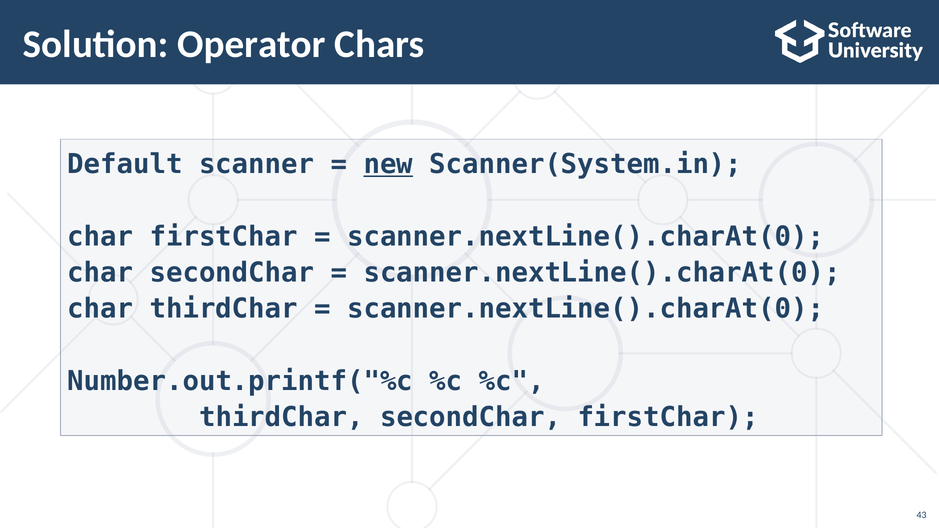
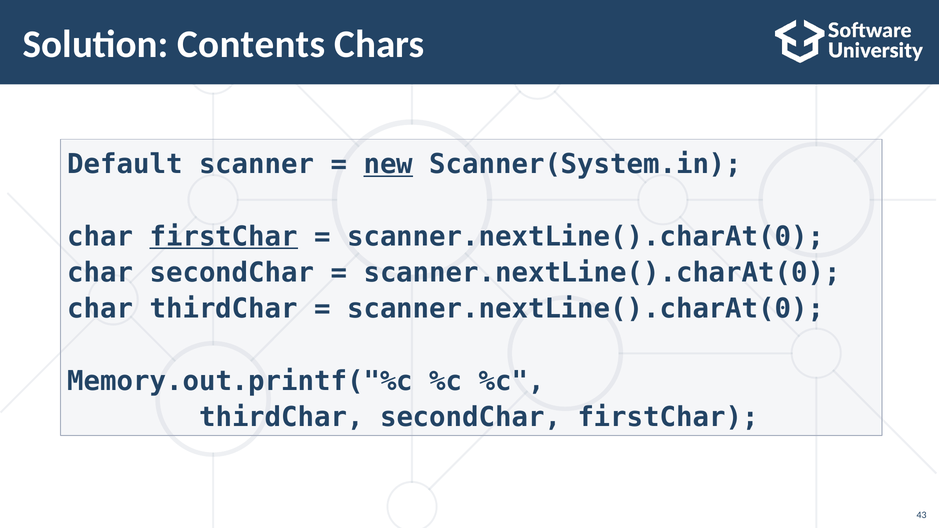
Operator: Operator -> Contents (251, 44)
firstChar underline: none -> present (224, 237)
Number.out.printf("%c: Number.out.printf("%c -> Memory.out.printf("%c (240, 381)
